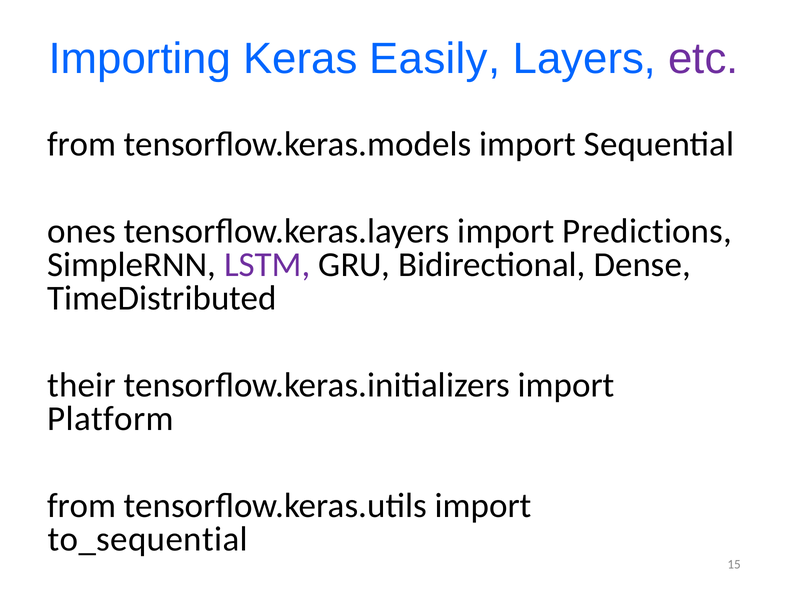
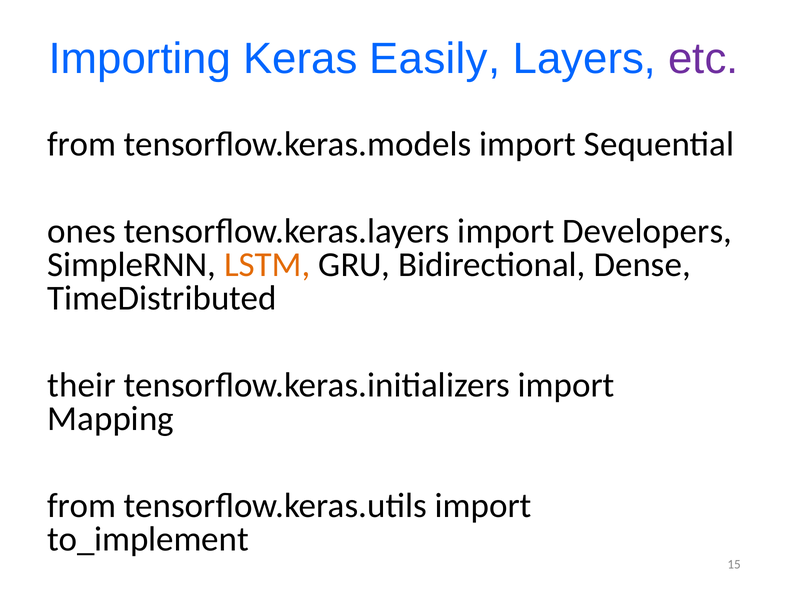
Predictions: Predictions -> Developers (647, 231)
LSTM colour: purple -> orange (267, 265)
Platform: Platform -> Mapping (111, 419)
to_sequential: to_sequential -> to_implement (148, 539)
